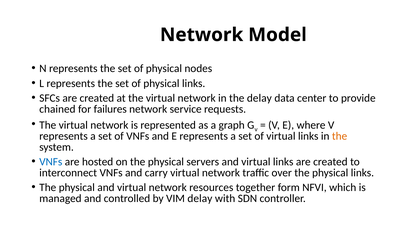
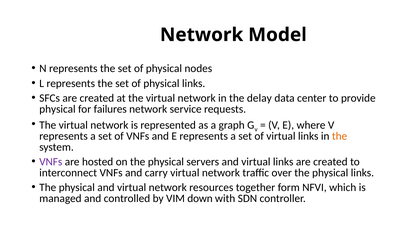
chained: chained -> physical (57, 109)
VNFs colour: blue -> purple (51, 162)
VIM delay: delay -> down (200, 198)
